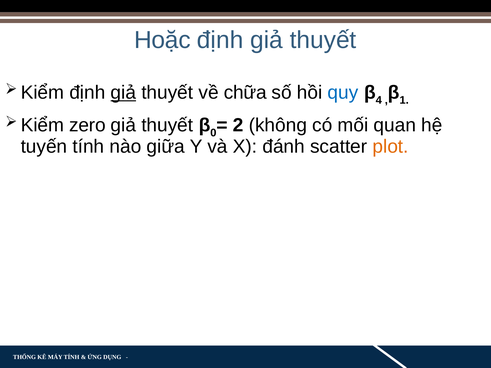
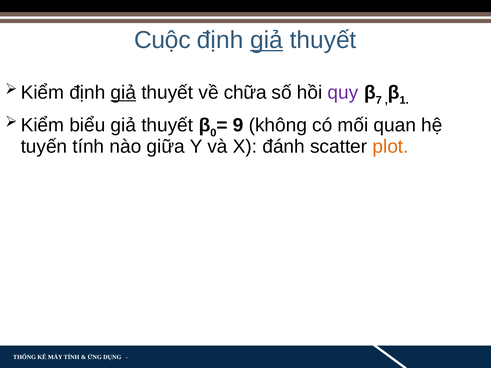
Hoặc: Hoặc -> Cuộc (162, 40)
giả underline: none -> present (267, 40)
quy colour: blue -> purple (343, 93)
4: 4 -> 7 (379, 100)
zero: zero -> biểu (87, 125)
2: 2 -> 9 (238, 125)
